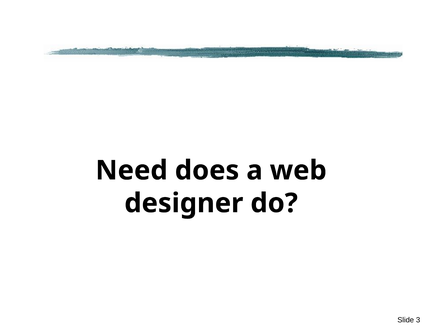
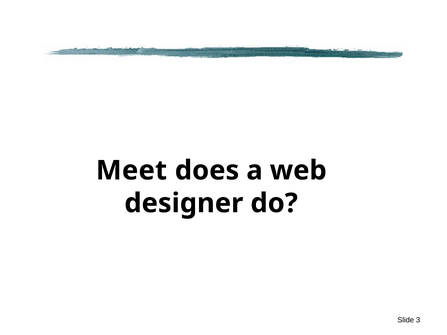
Need: Need -> Meet (131, 171)
